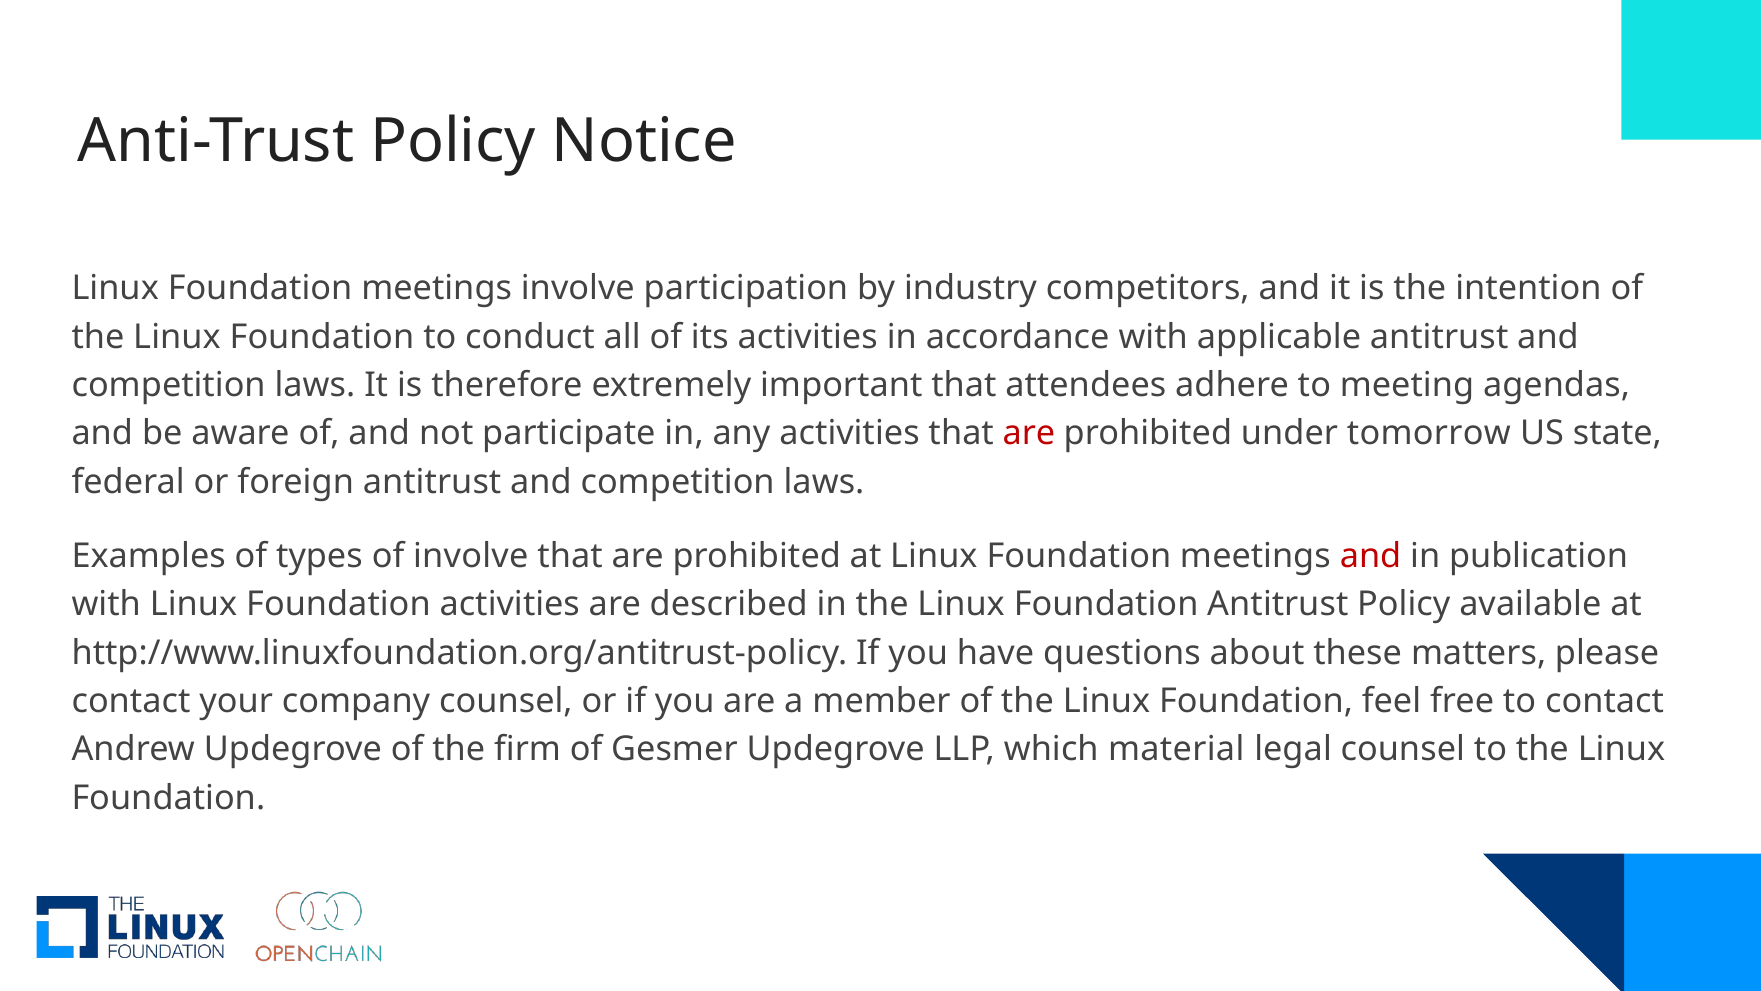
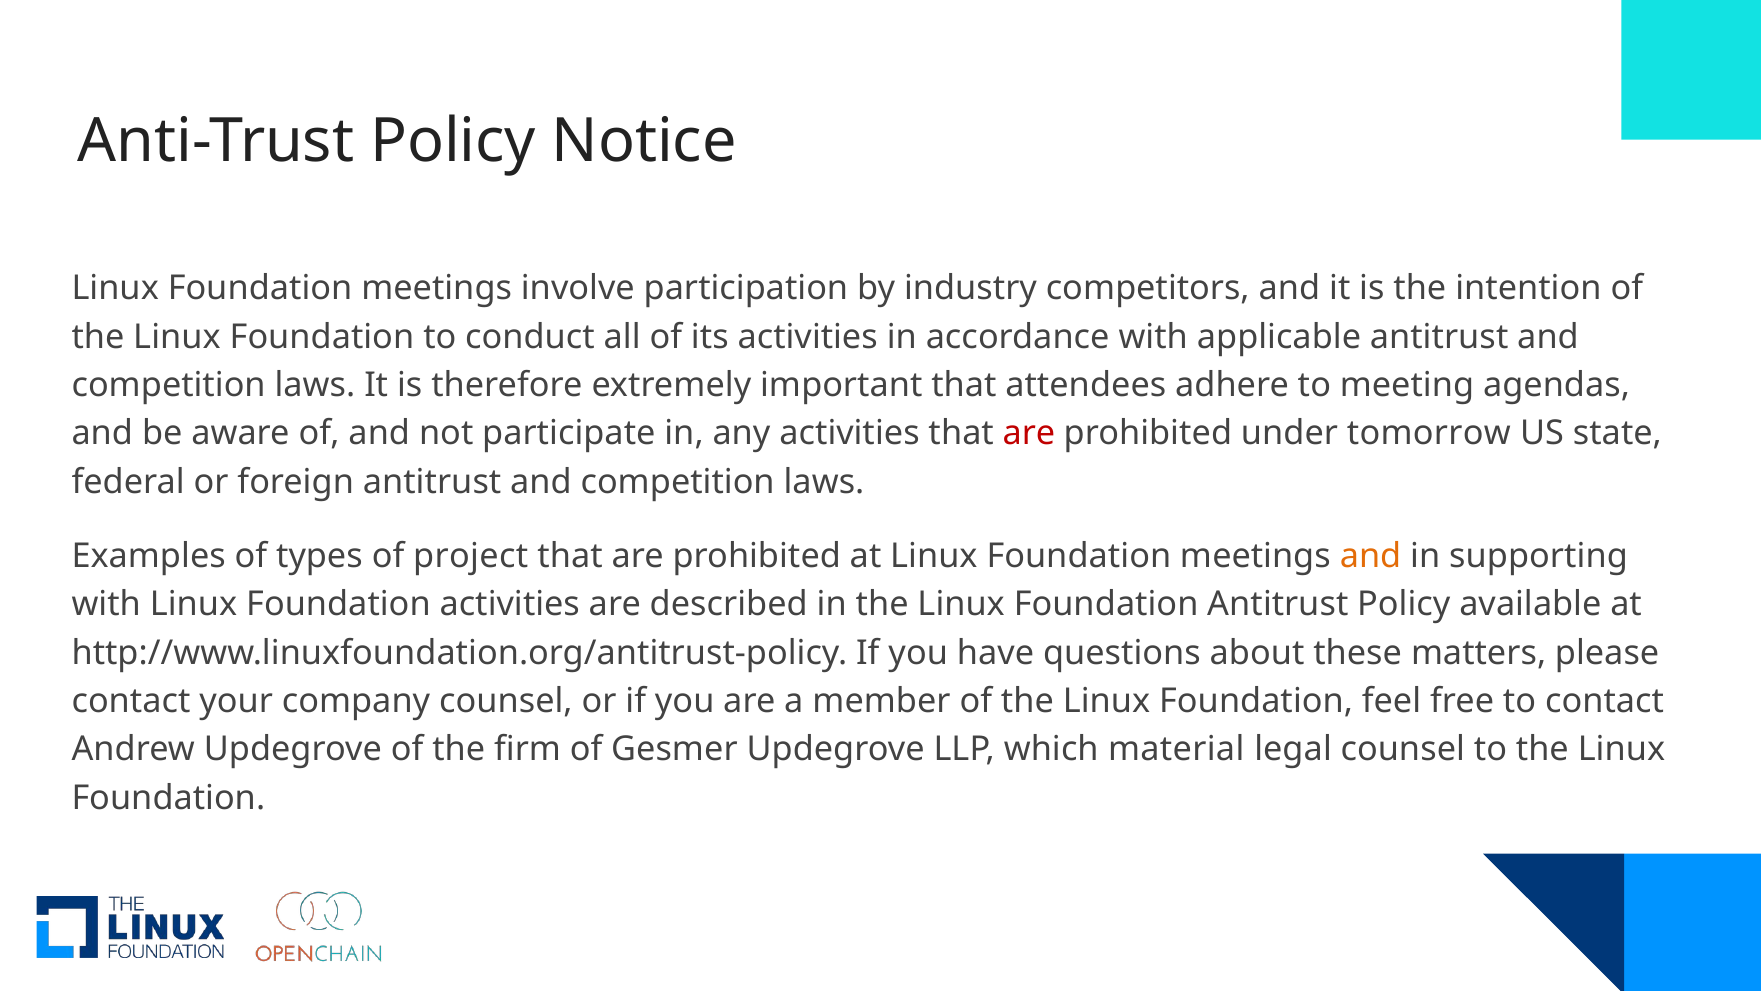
of involve: involve -> project (471, 556)
and colour: red -> orange (1371, 556)
publication: publication -> supporting (1539, 556)
